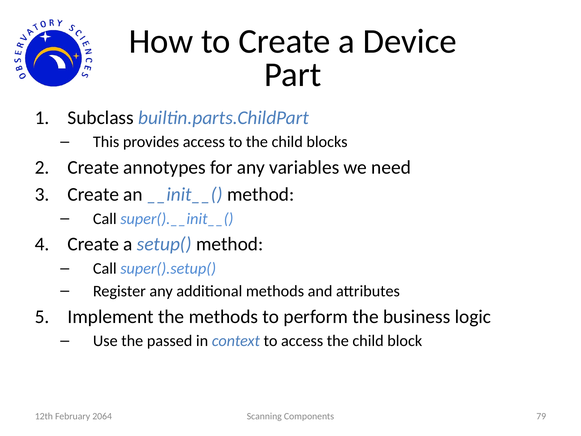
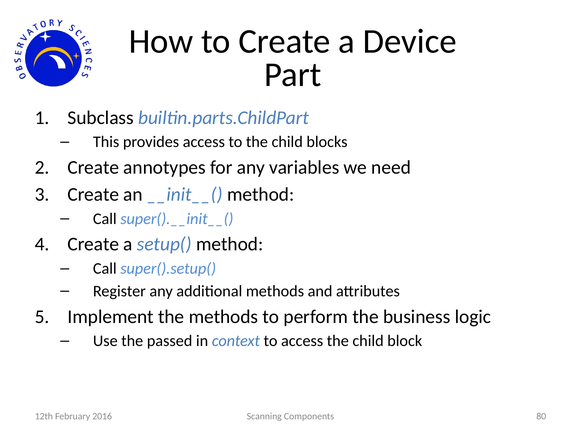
79: 79 -> 80 (541, 416)
2064: 2064 -> 2016 (102, 416)
